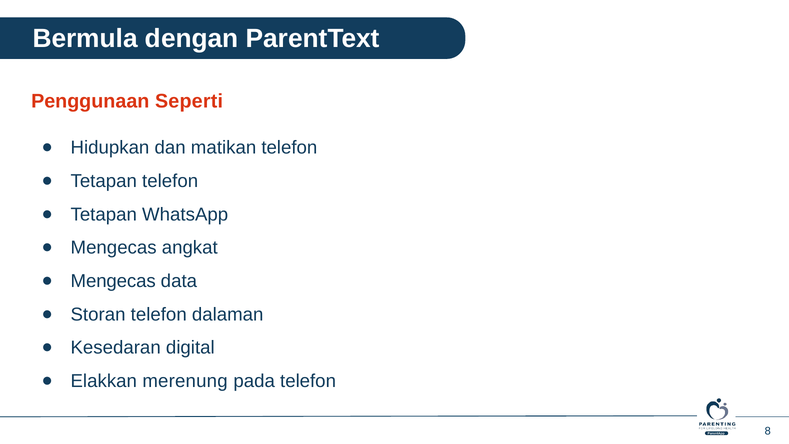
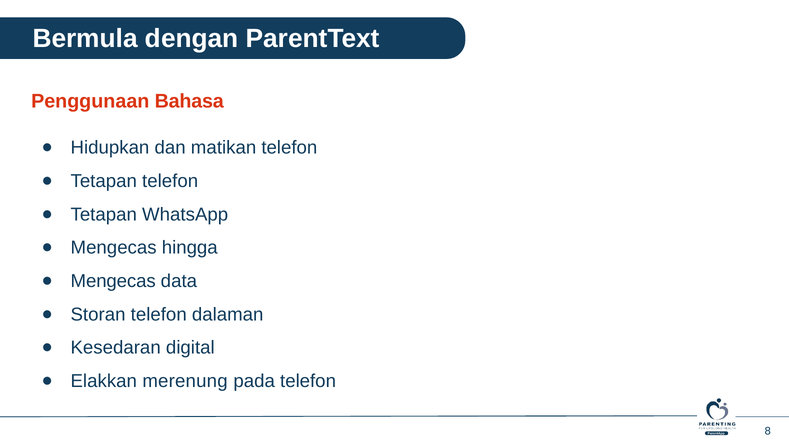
Seperti: Seperti -> Bahasa (189, 101)
angkat: angkat -> hingga (190, 248)
